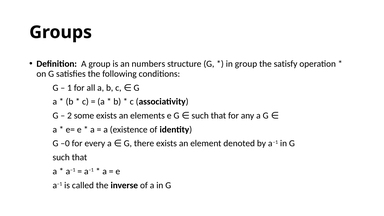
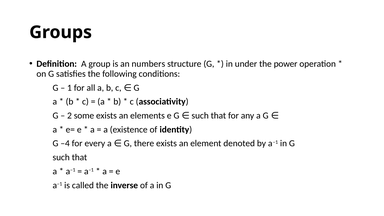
in group: group -> under (246, 64)
satisfy: satisfy -> power (286, 64)
–0: –0 -> –4 (65, 143)
